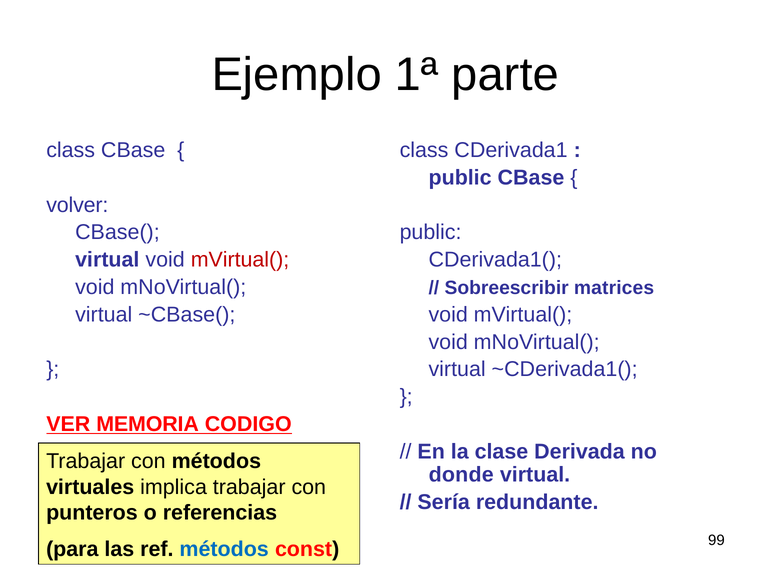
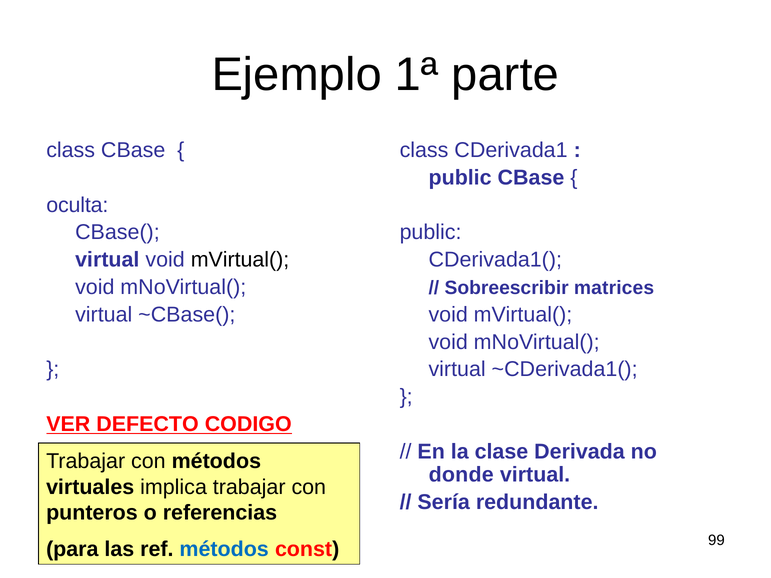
volver: volver -> oculta (77, 205)
mVirtual( colour: red -> black (240, 260)
MEMORIA: MEMORIA -> DEFECTO (147, 424)
